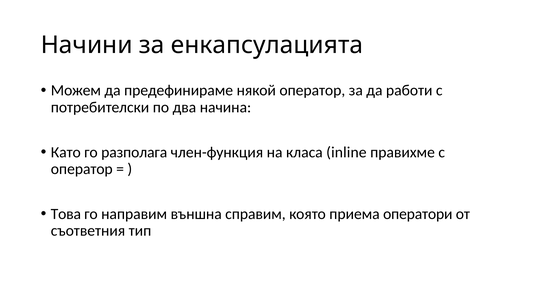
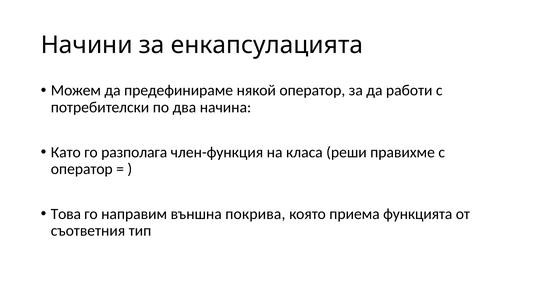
inline: inline -> реши (346, 152)
справим: справим -> покрива (255, 214)
оператори: оператори -> функцията (418, 214)
